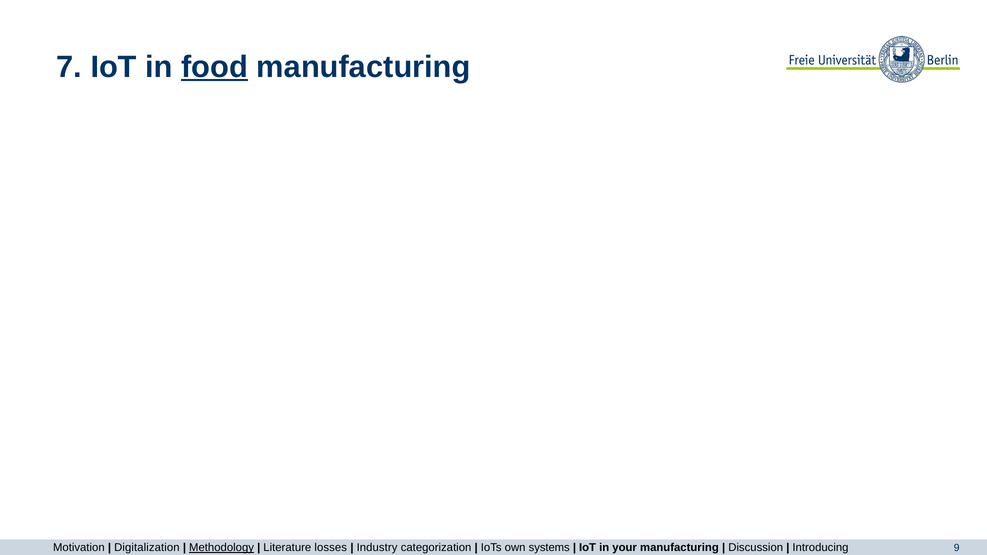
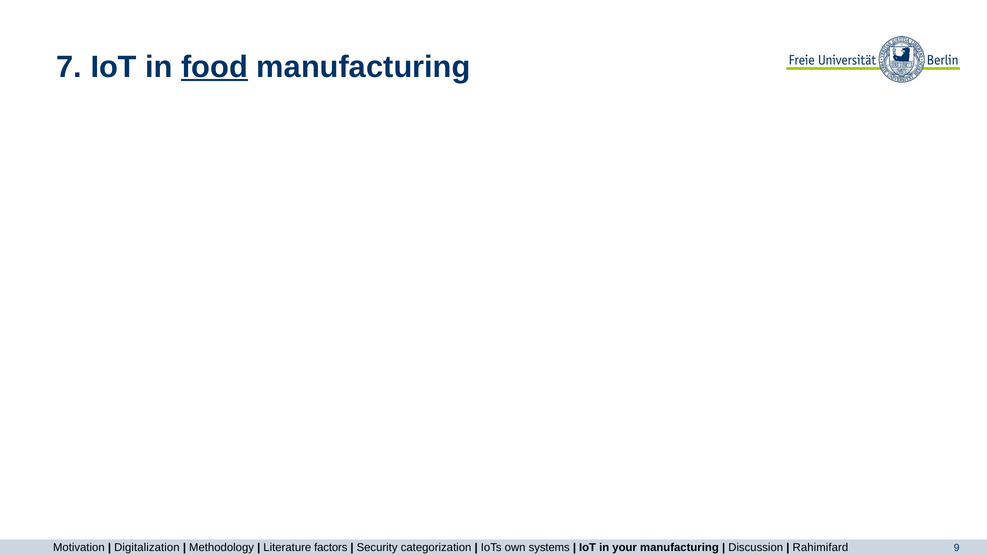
Methodology underline: present -> none (222, 548)
losses: losses -> factors (331, 548)
Industry: Industry -> Security (377, 548)
Introducing: Introducing -> Rahimifard (820, 548)
